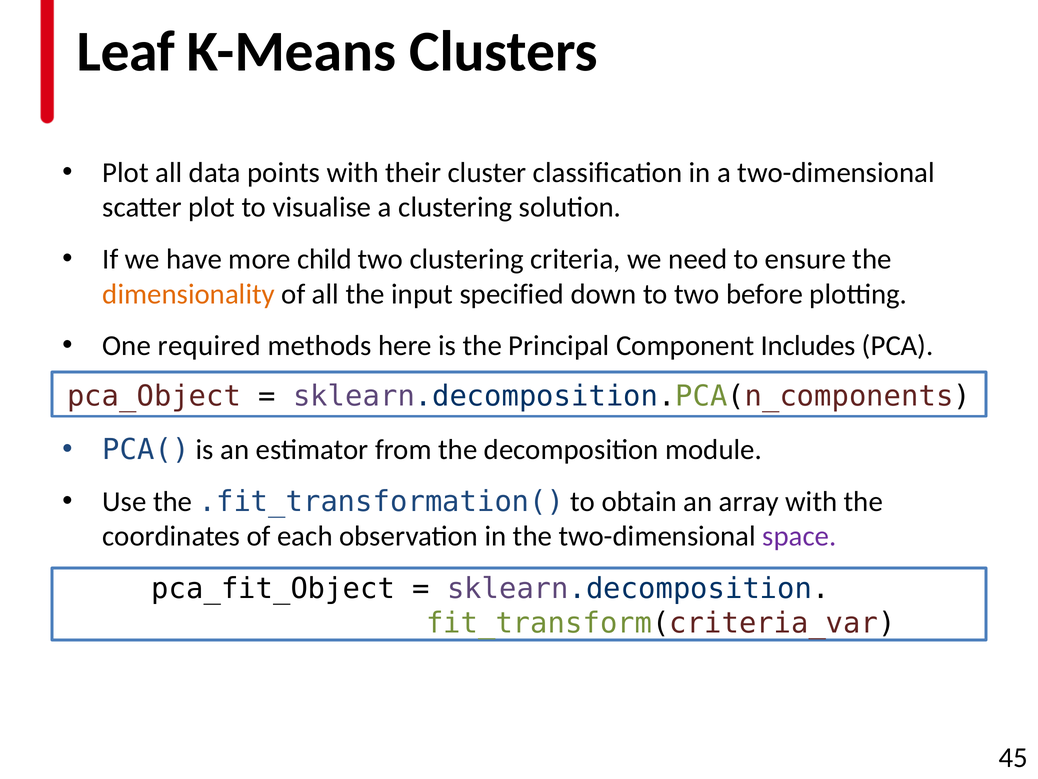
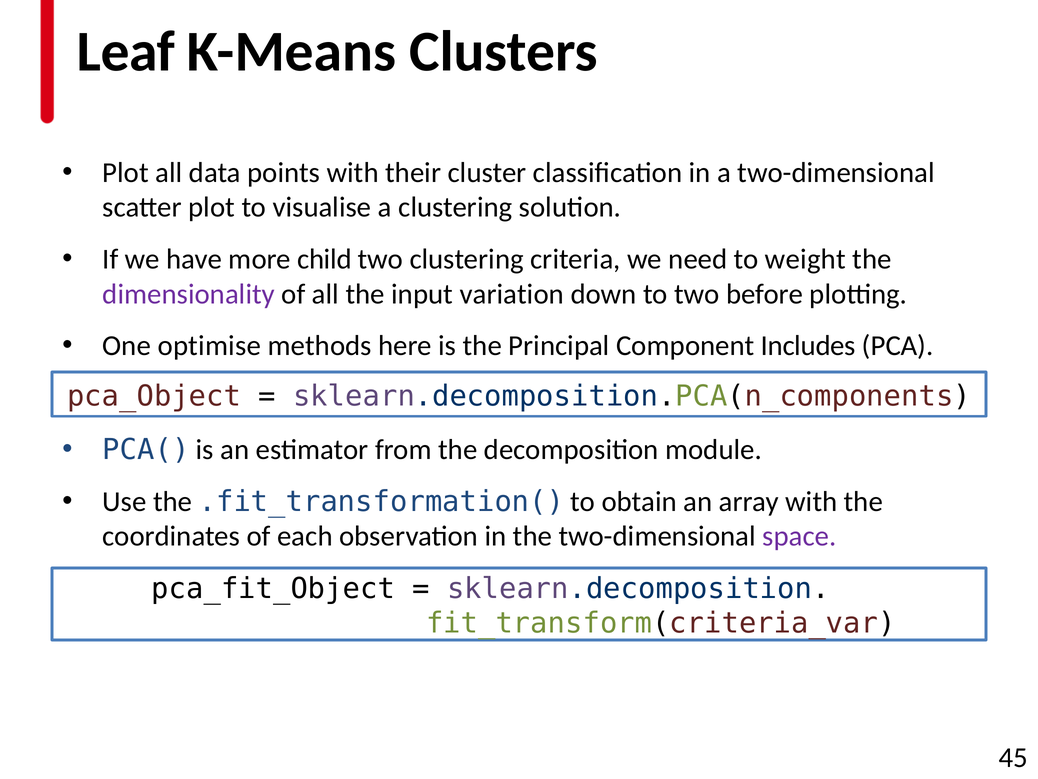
ensure: ensure -> weight (805, 259)
dimensionality colour: orange -> purple (189, 294)
specified: specified -> variation (512, 294)
required: required -> optimise (209, 346)
